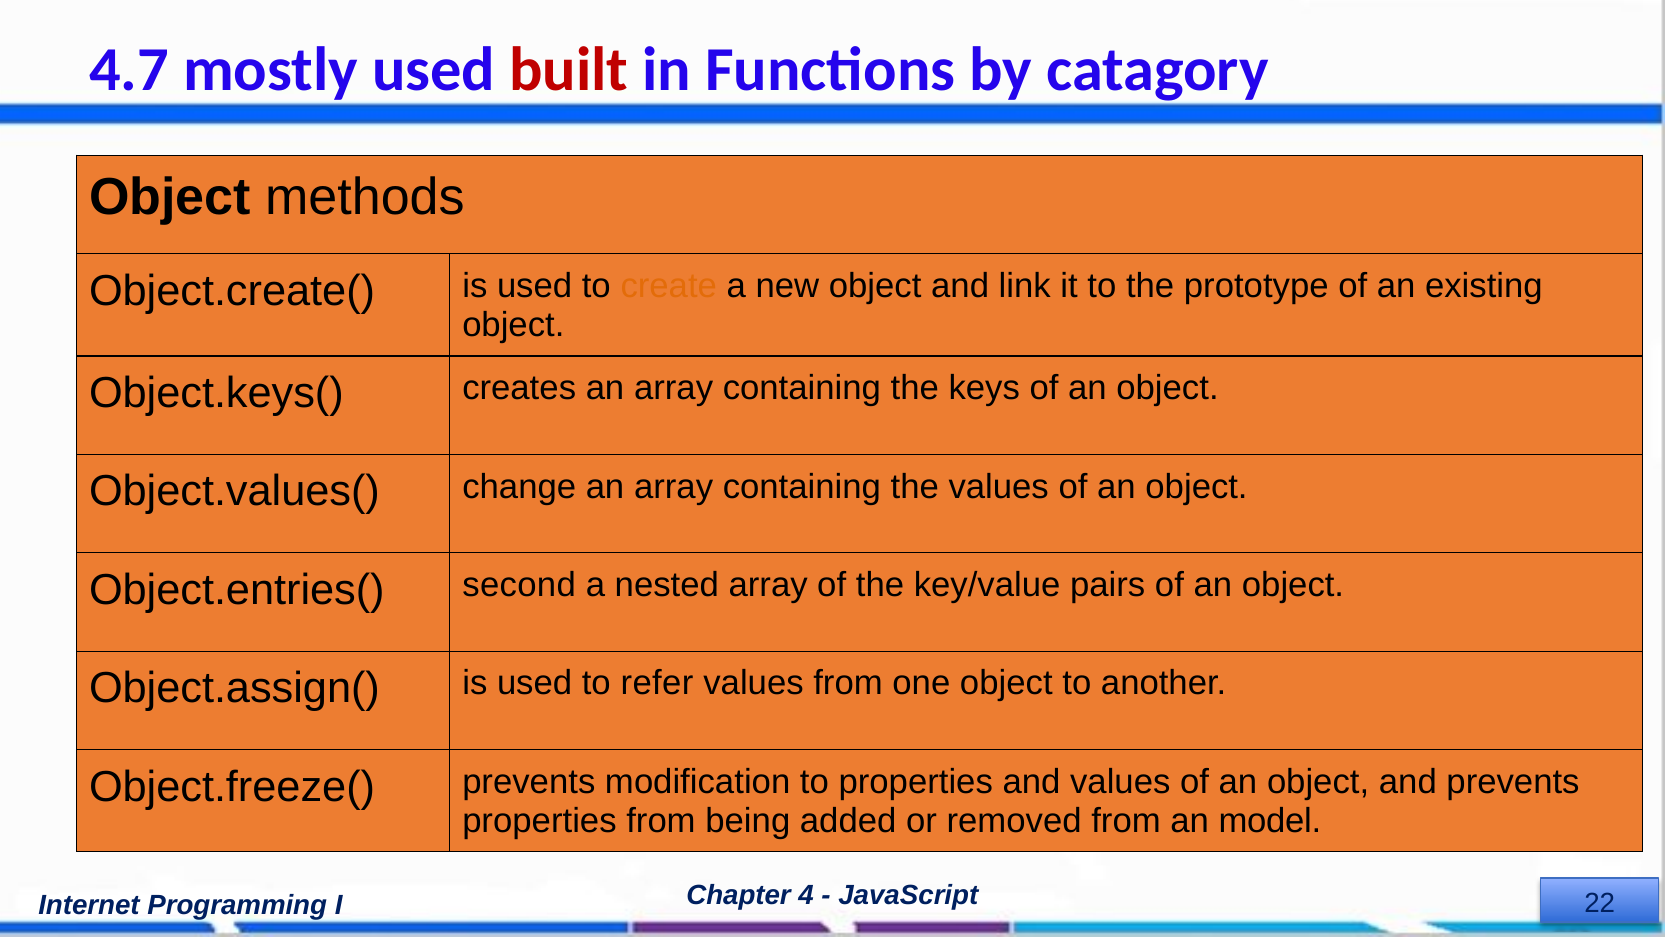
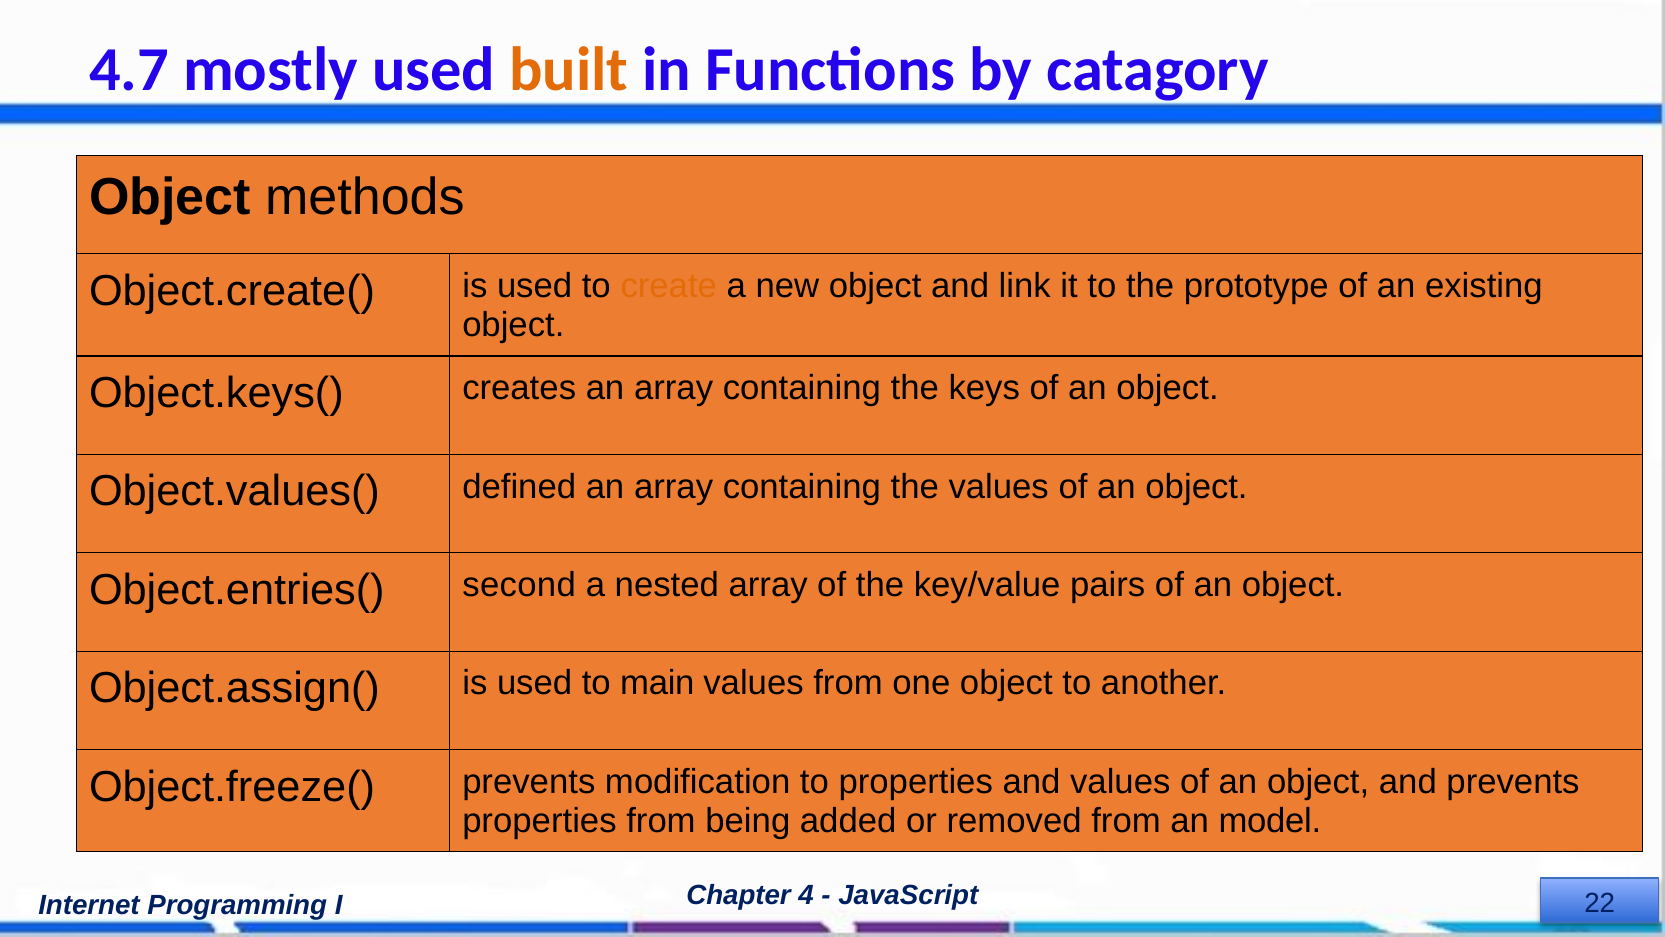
built colour: red -> orange (569, 70)
change: change -> defined (519, 487)
refer: refer -> main (657, 683)
